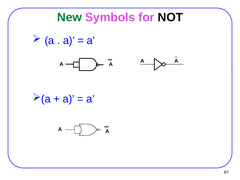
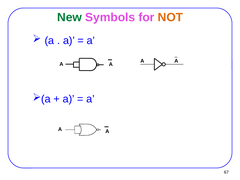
NOT colour: black -> orange (170, 17)
